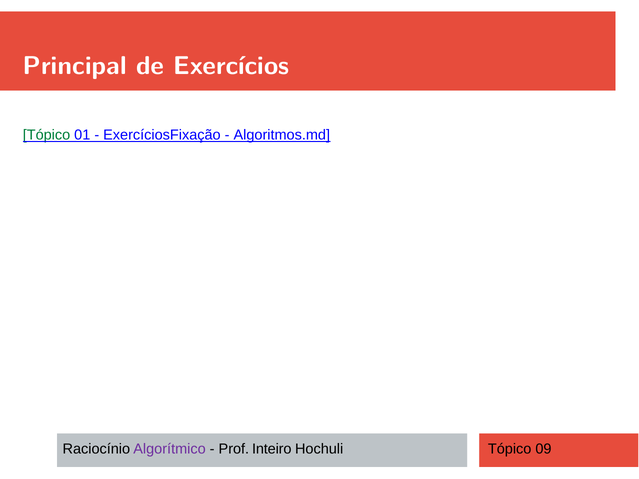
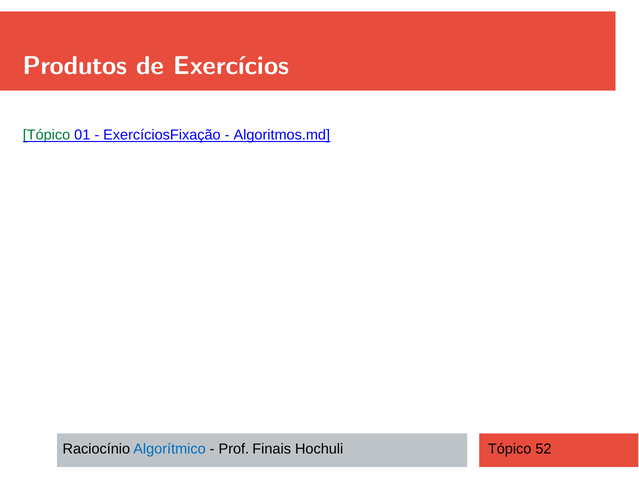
Principal: Principal -> Produtos (75, 66)
Algorítmico colour: purple -> blue (170, 449)
Inteiro: Inteiro -> Finais (272, 449)
09: 09 -> 52 (543, 449)
